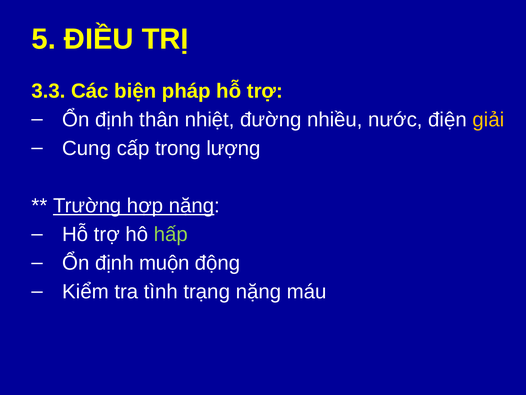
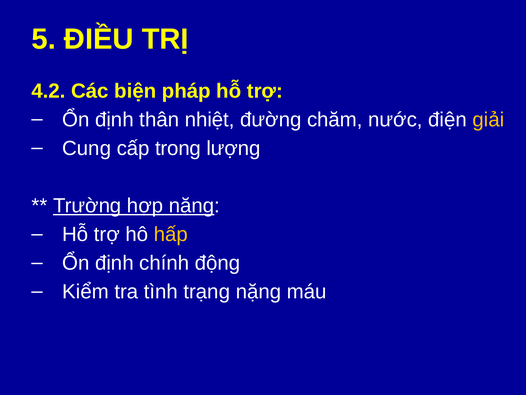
3.3: 3.3 -> 4.2 (49, 91)
nhiều: nhiều -> chăm (335, 120)
hấp colour: light green -> yellow (171, 234)
muộn: muộn -> chính (164, 263)
